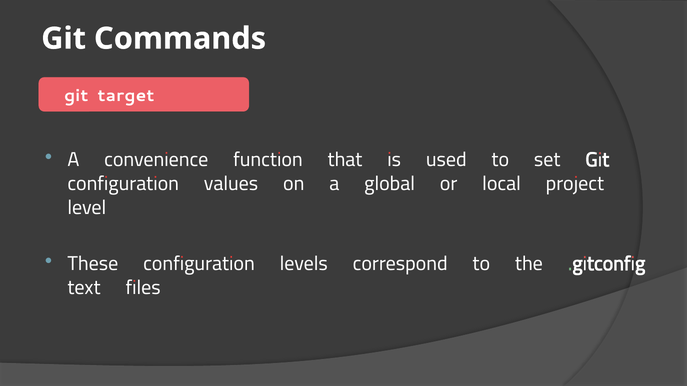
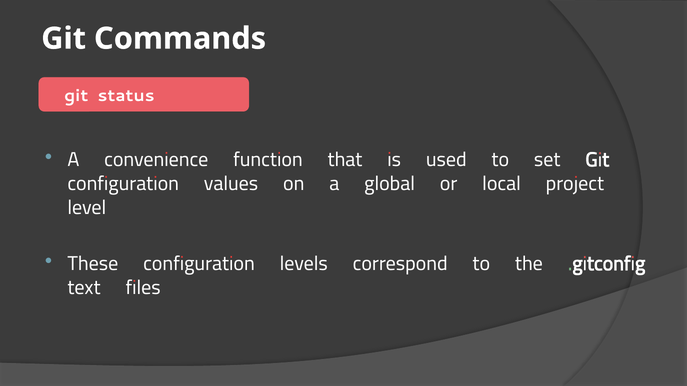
target: target -> status (126, 96)
